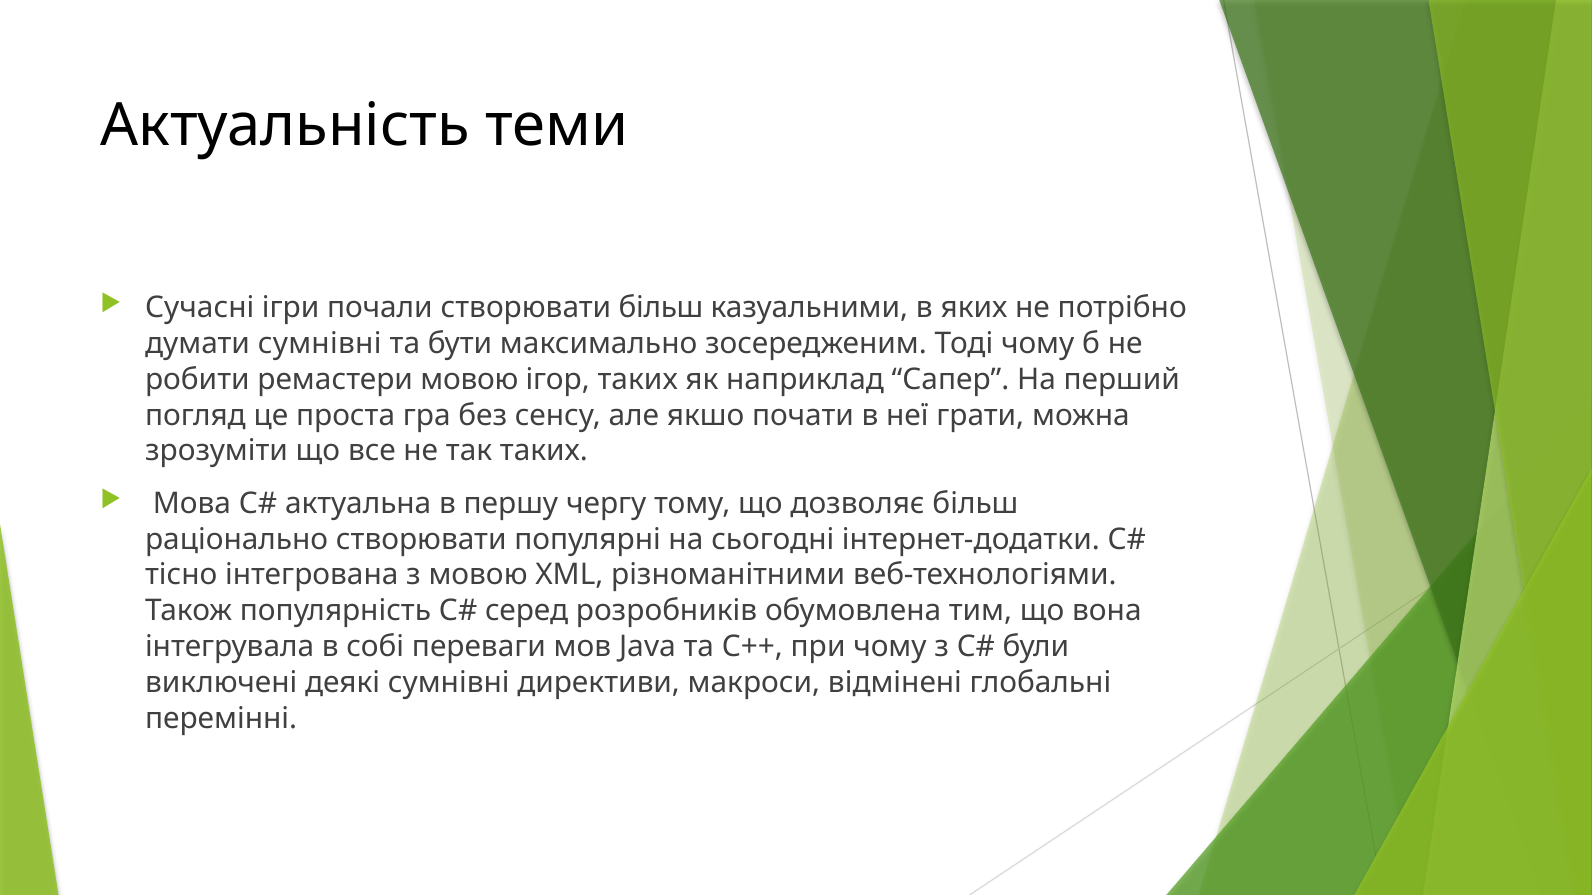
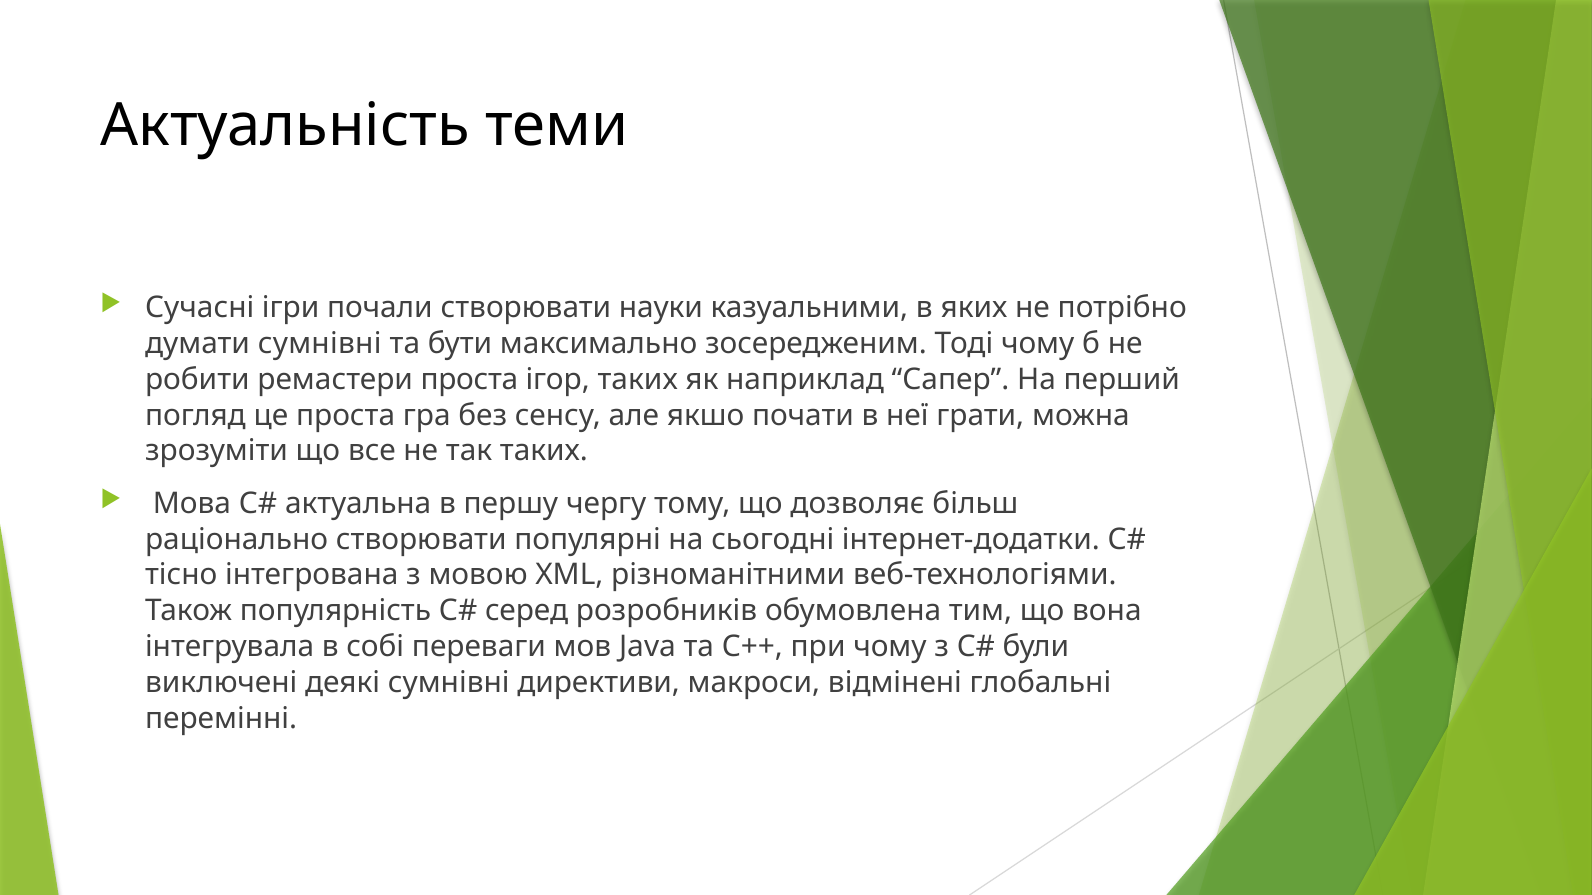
створювати більш: більш -> науки (661, 308)
ремастери мовою: мовою -> проста (469, 380)
